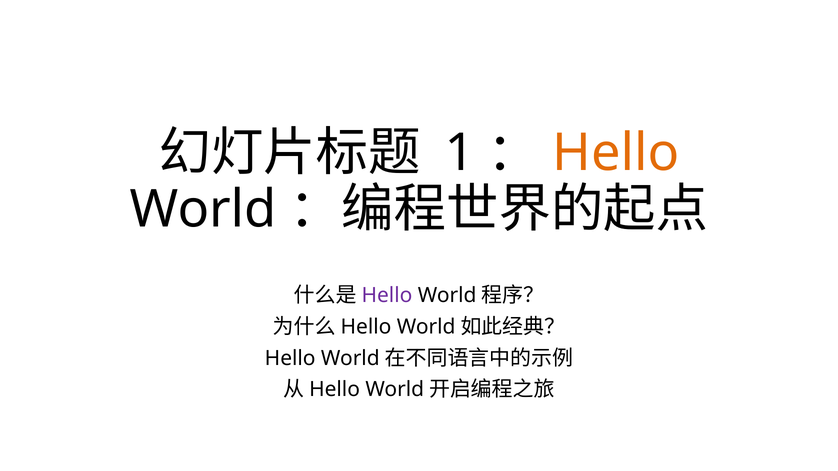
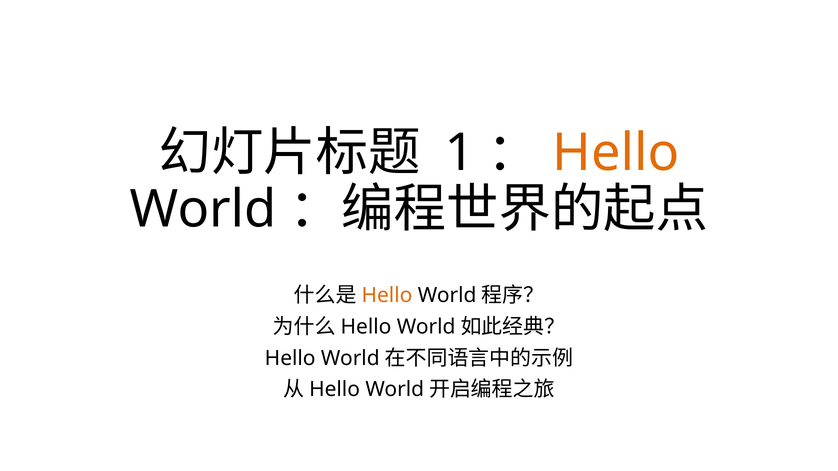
Hello colour: purple -> orange (387, 296)
